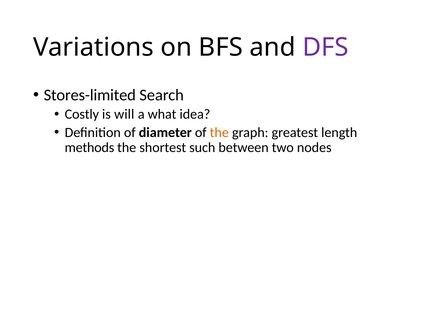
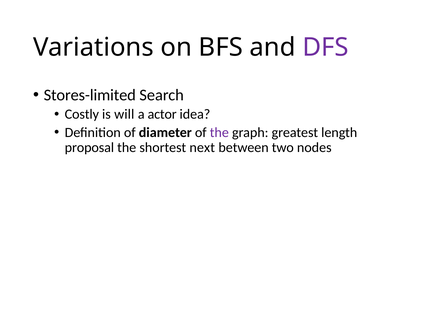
what: what -> actor (162, 114)
the colour: orange -> purple (219, 132)
methods: methods -> proposal (89, 147)
such: such -> next (202, 147)
